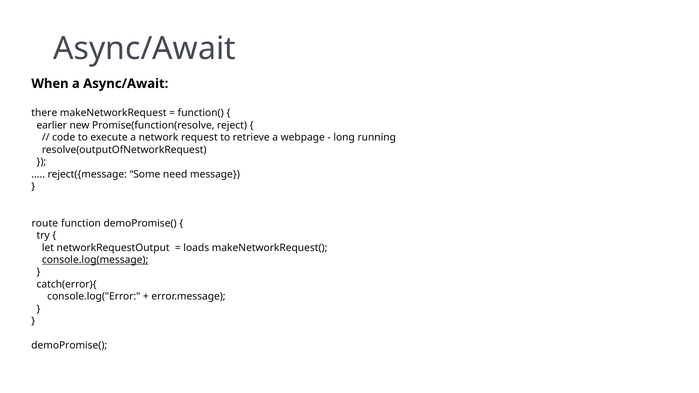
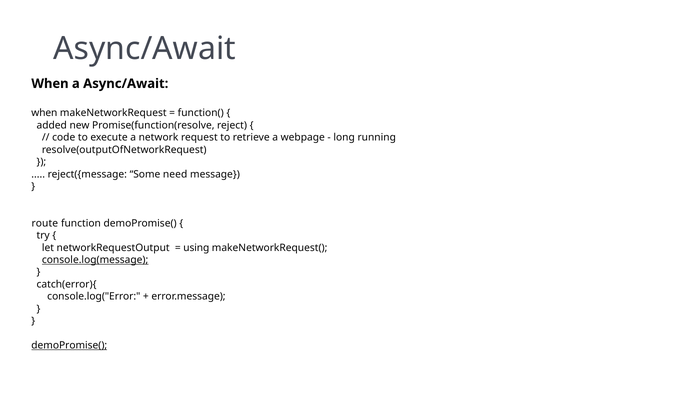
there: there -> when (44, 113)
earlier: earlier -> added (52, 125)
loads: loads -> using (196, 248)
demoPromise( underline: none -> present (69, 346)
